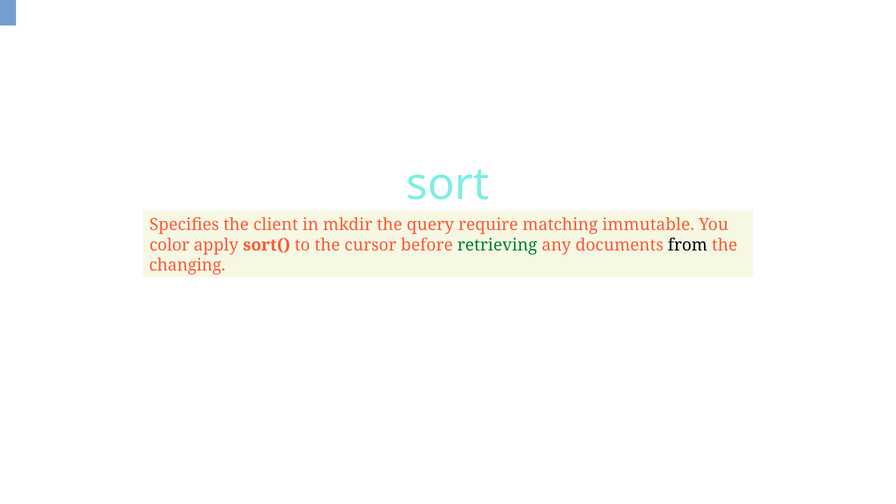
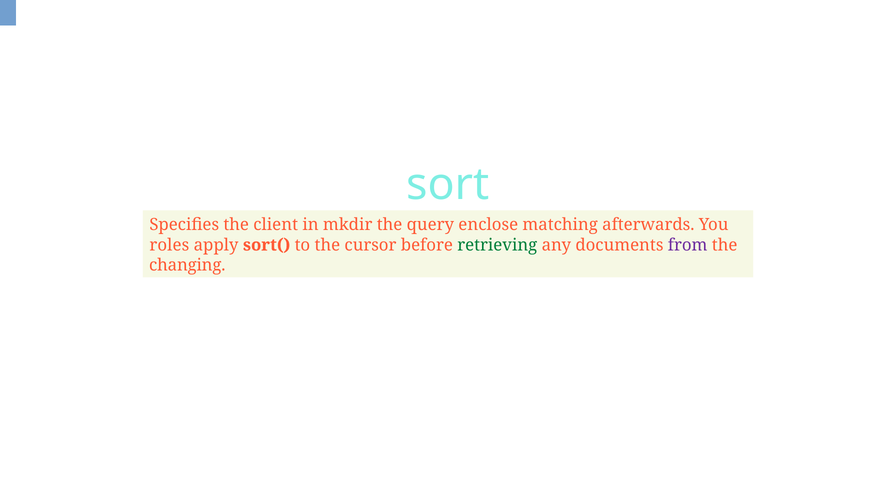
require: require -> enclose (488, 225)
immutable: immutable -> afterwards (648, 225)
color: color -> roles (169, 245)
from colour: black -> purple (688, 245)
